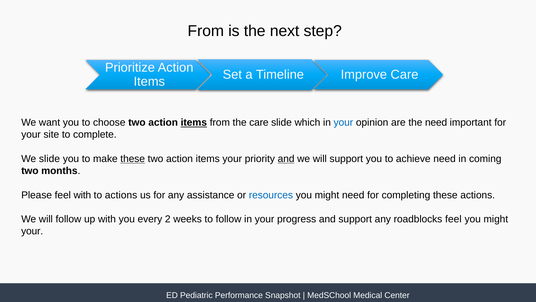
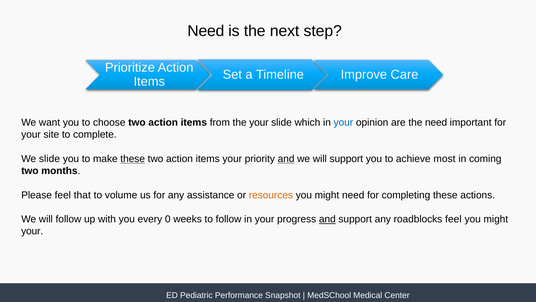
From: From -> Need (206, 31)
items underline: present -> none (194, 122)
the care: care -> your (259, 122)
achieve need: need -> most (444, 159)
feel with: with -> that (82, 195)
to actions: actions -> volume (121, 195)
resources colour: blue -> orange (271, 195)
2: 2 -> 0 (168, 219)
and underline: none -> present (327, 219)
